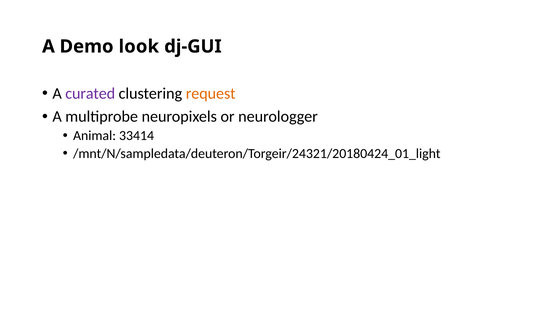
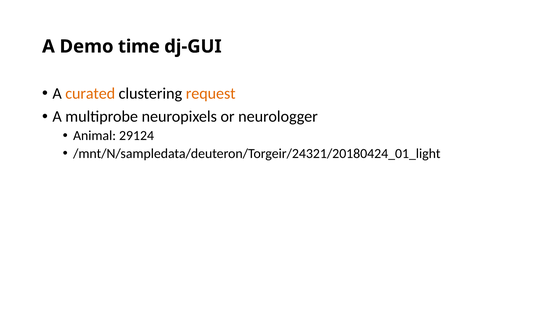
look: look -> time (139, 46)
curated colour: purple -> orange (90, 93)
33414: 33414 -> 29124 (137, 136)
